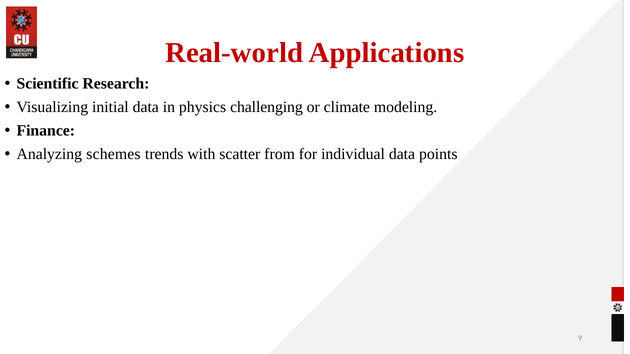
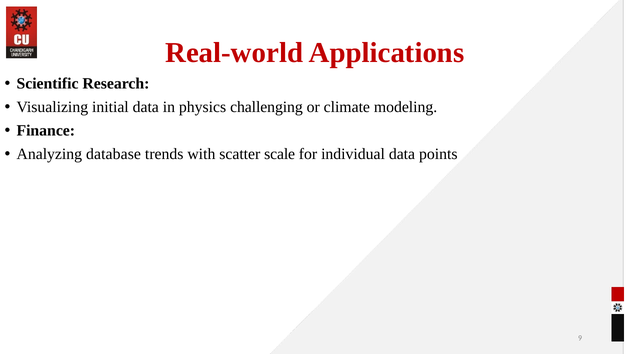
schemes: schemes -> database (114, 154)
from: from -> scale (280, 154)
